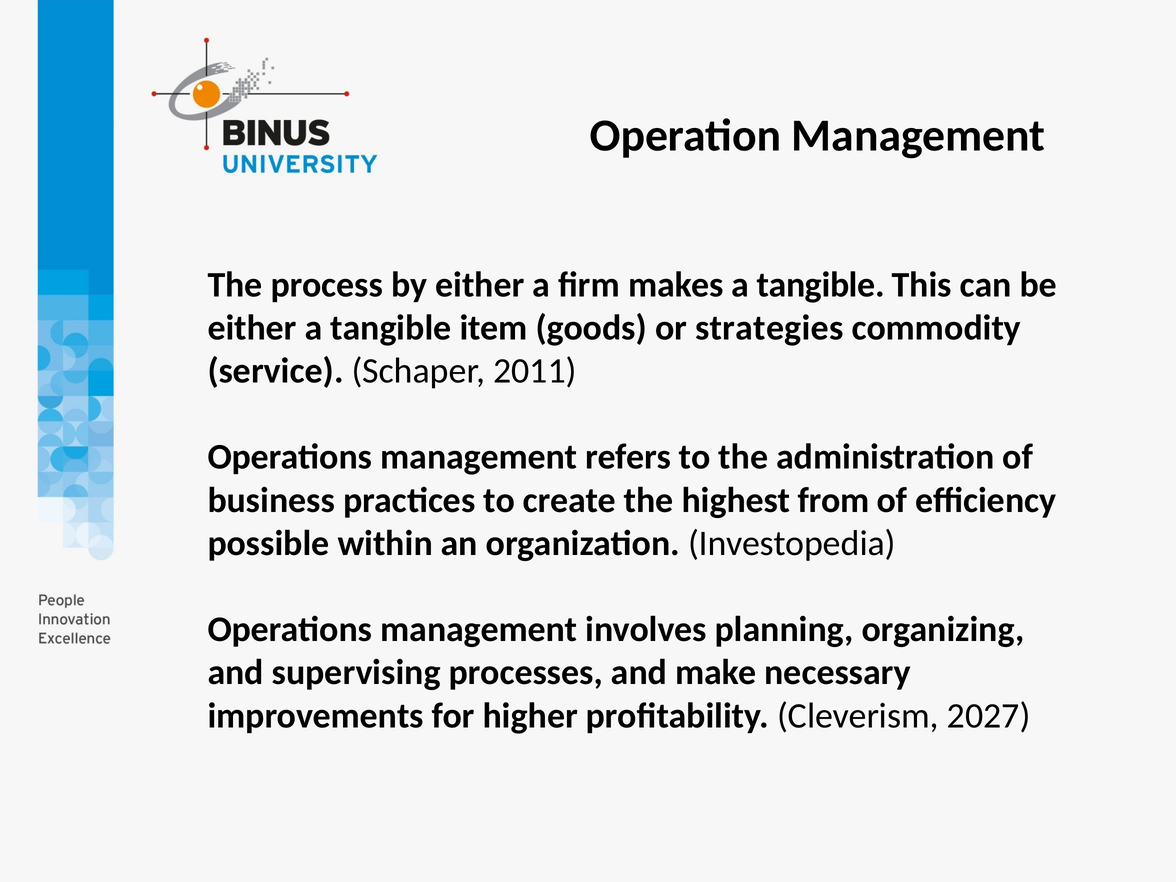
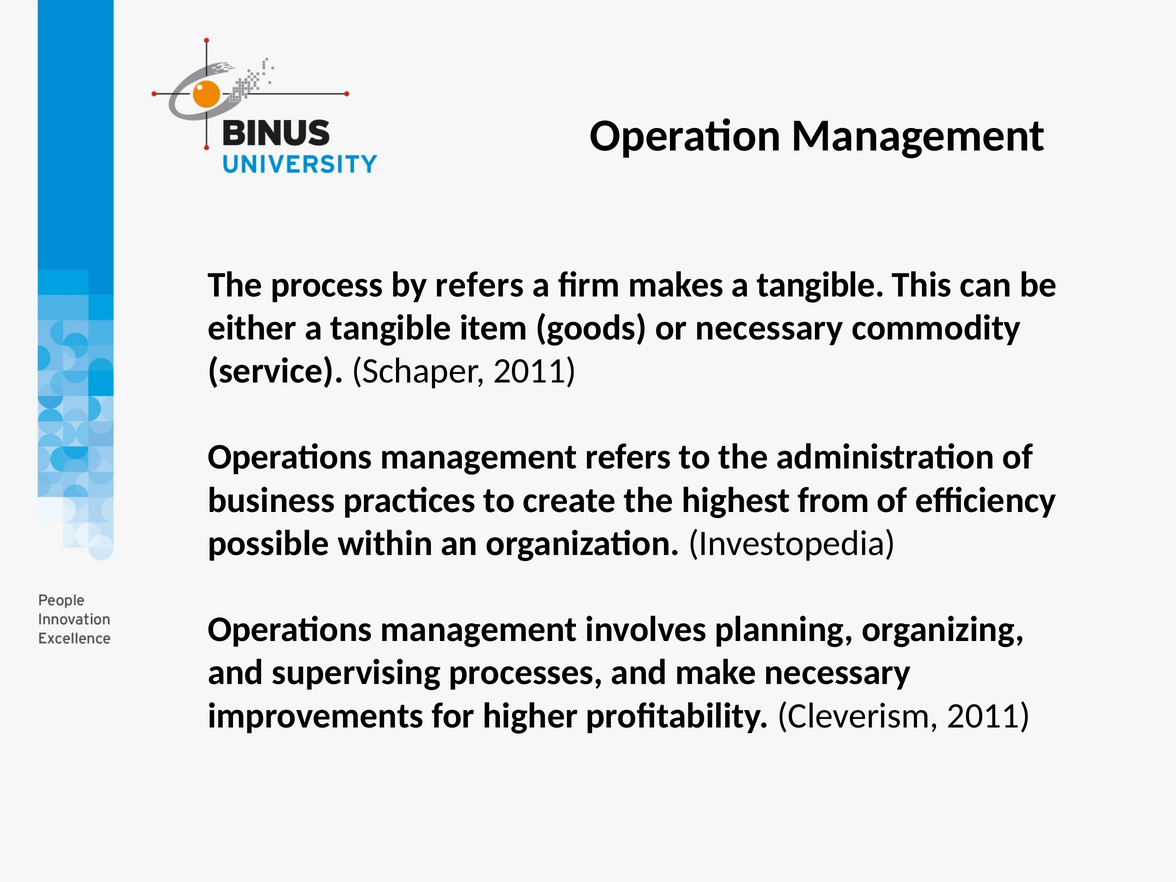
by either: either -> refers (480, 285)
or strategies: strategies -> necessary (769, 328)
Cleverism 2027: 2027 -> 2011 (989, 716)
